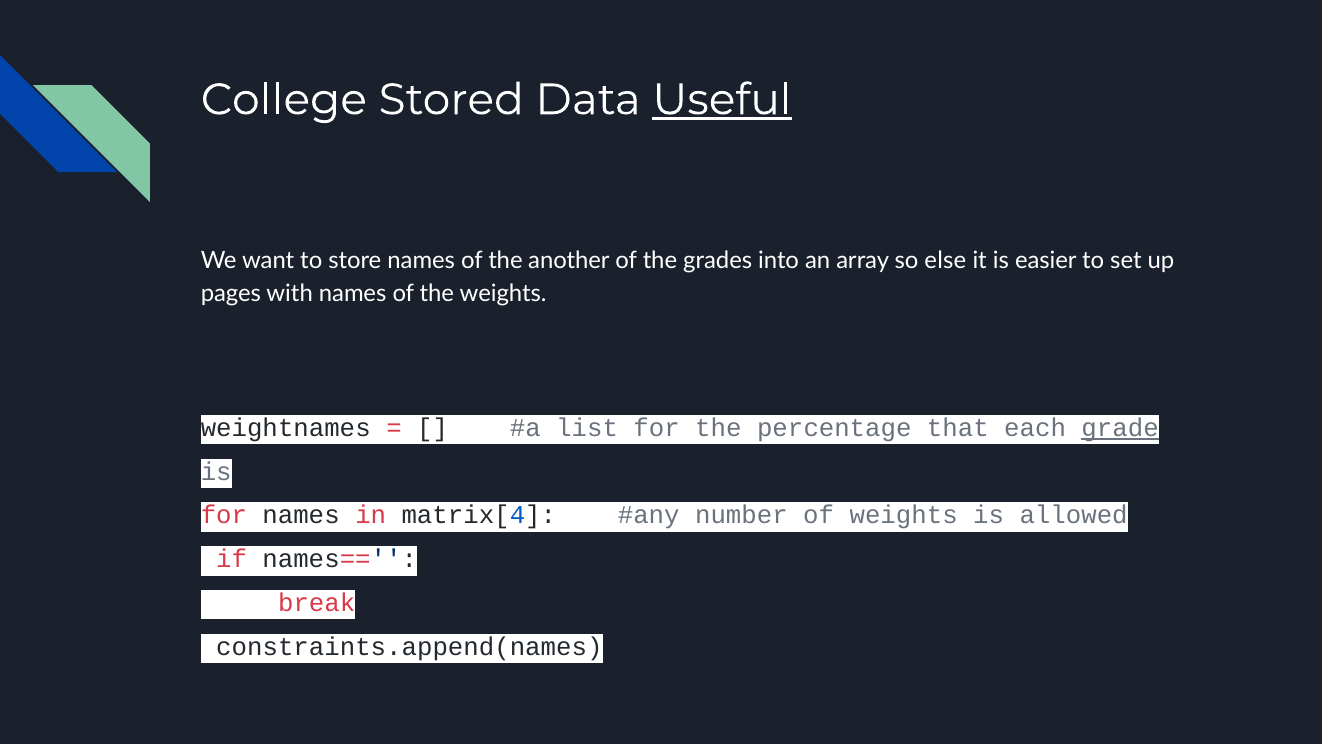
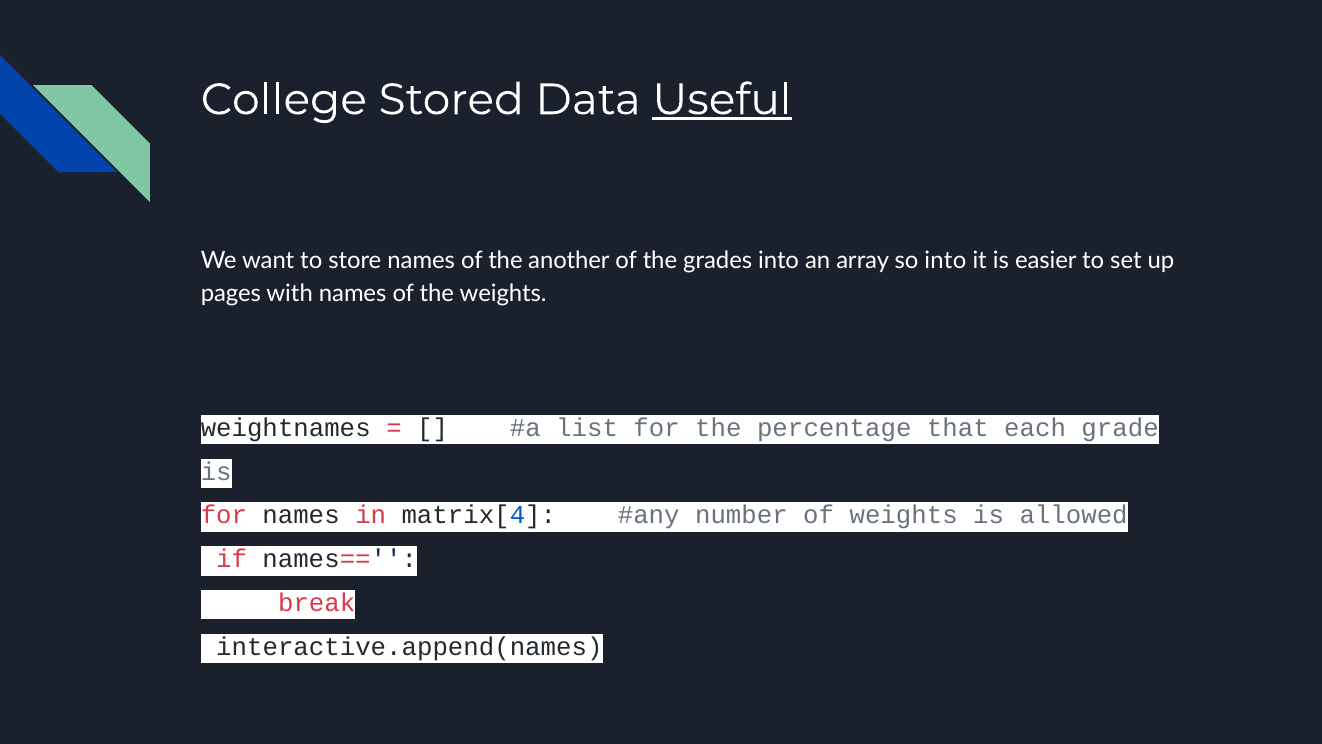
so else: else -> into (945, 260)
grade underline: present -> none (1120, 428)
constraints.append(names: constraints.append(names -> interactive.append(names (409, 647)
